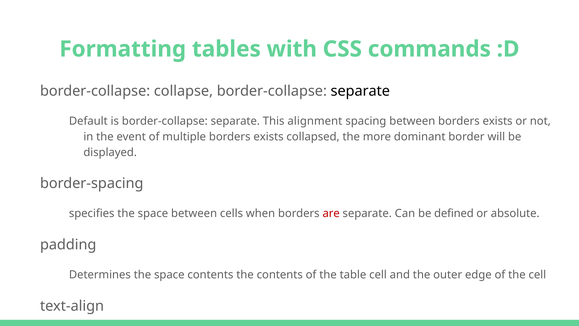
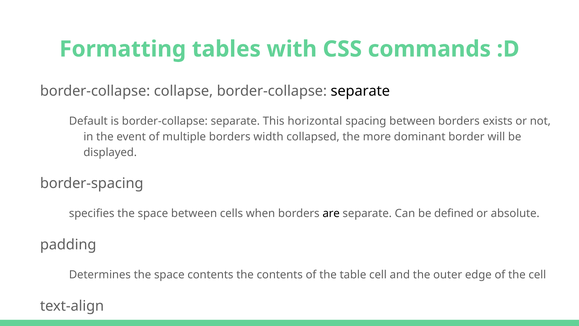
This alignment: alignment -> horizontal (315, 121)
multiple borders exists: exists -> width (268, 137)
are colour: red -> black (331, 213)
